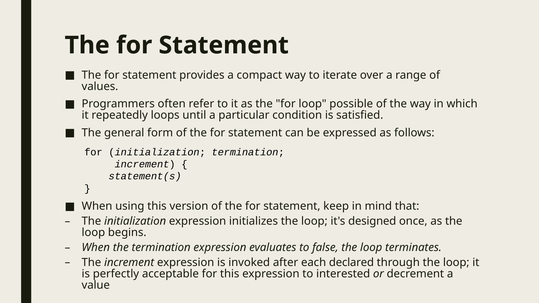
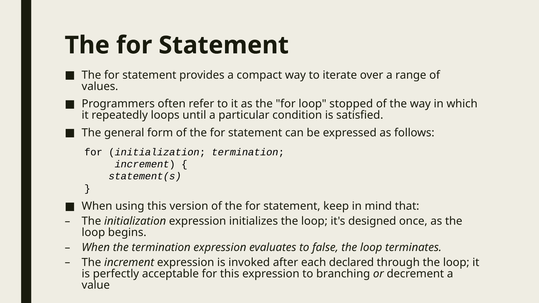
possible: possible -> stopped (351, 104)
interested: interested -> branching (343, 274)
